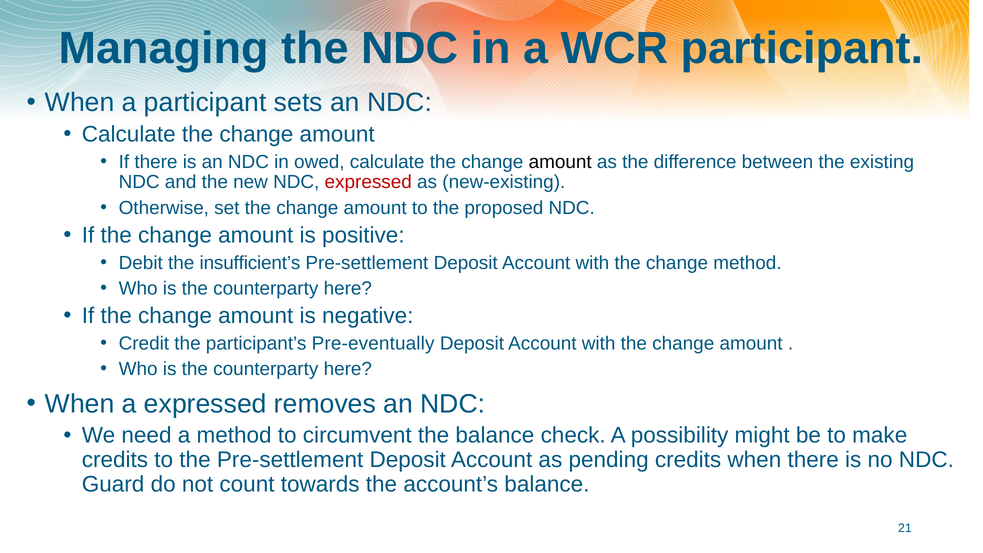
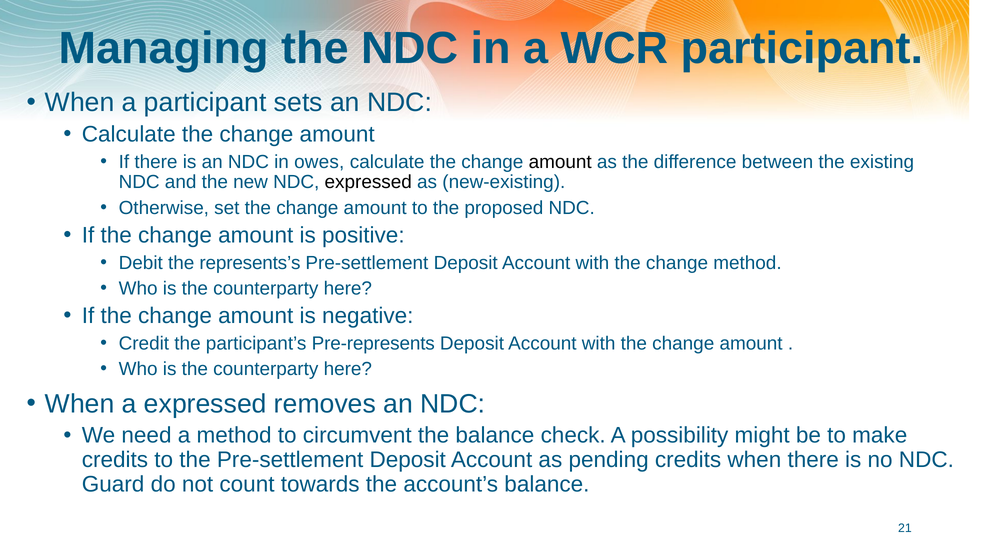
owed: owed -> owes (319, 162)
expressed colour: red -> black (368, 182)
insufficient’s: insufficient’s -> represents’s (250, 263)
Pre-eventually: Pre-eventually -> Pre-represents (373, 343)
